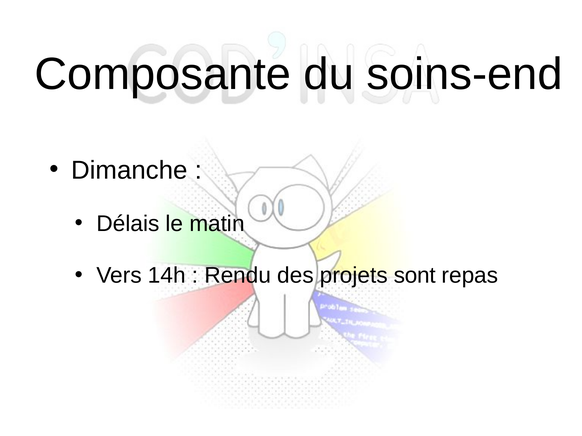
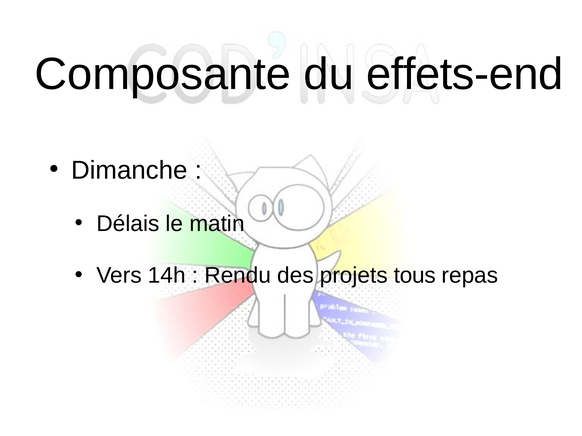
soins-end: soins-end -> effets-end (465, 74)
sont: sont -> tous (415, 276)
